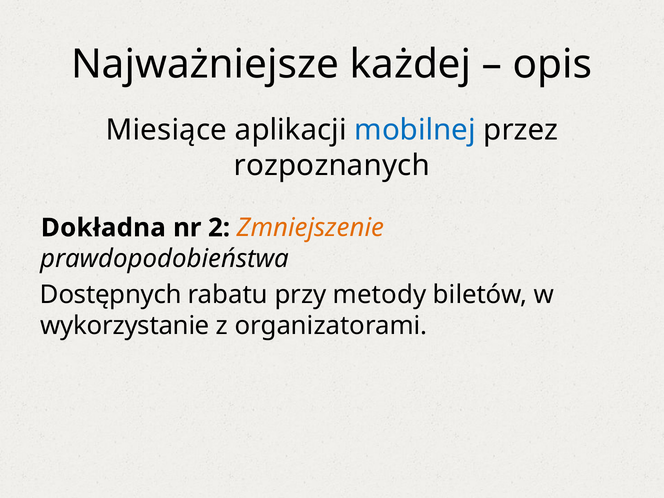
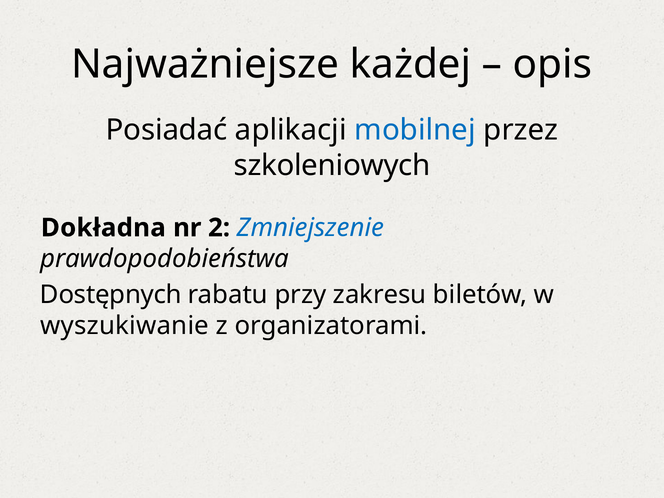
Miesiące: Miesiące -> Posiadać (167, 130)
rozpoznanych: rozpoznanych -> szkoleniowych (332, 165)
Zmniejszenie colour: orange -> blue (310, 228)
metody: metody -> zakresu (380, 295)
wykorzystanie: wykorzystanie -> wyszukiwanie (125, 326)
